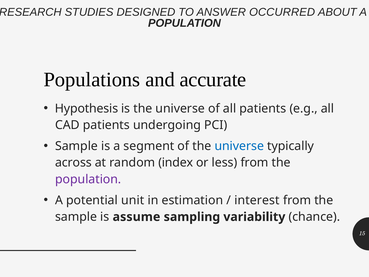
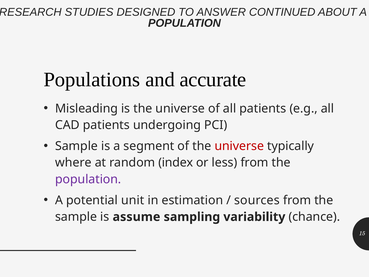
OCCURRED: OCCURRED -> CONTINUED (282, 12)
Hypothesis: Hypothesis -> Misleading (87, 108)
universe colour: blue -> red (239, 146)
across: across -> where (73, 163)
interest: interest -> sources (257, 200)
